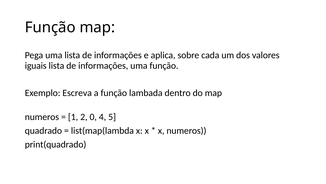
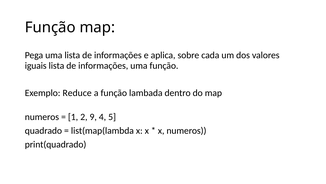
Escreva: Escreva -> Reduce (77, 93)
0: 0 -> 9 (93, 117)
